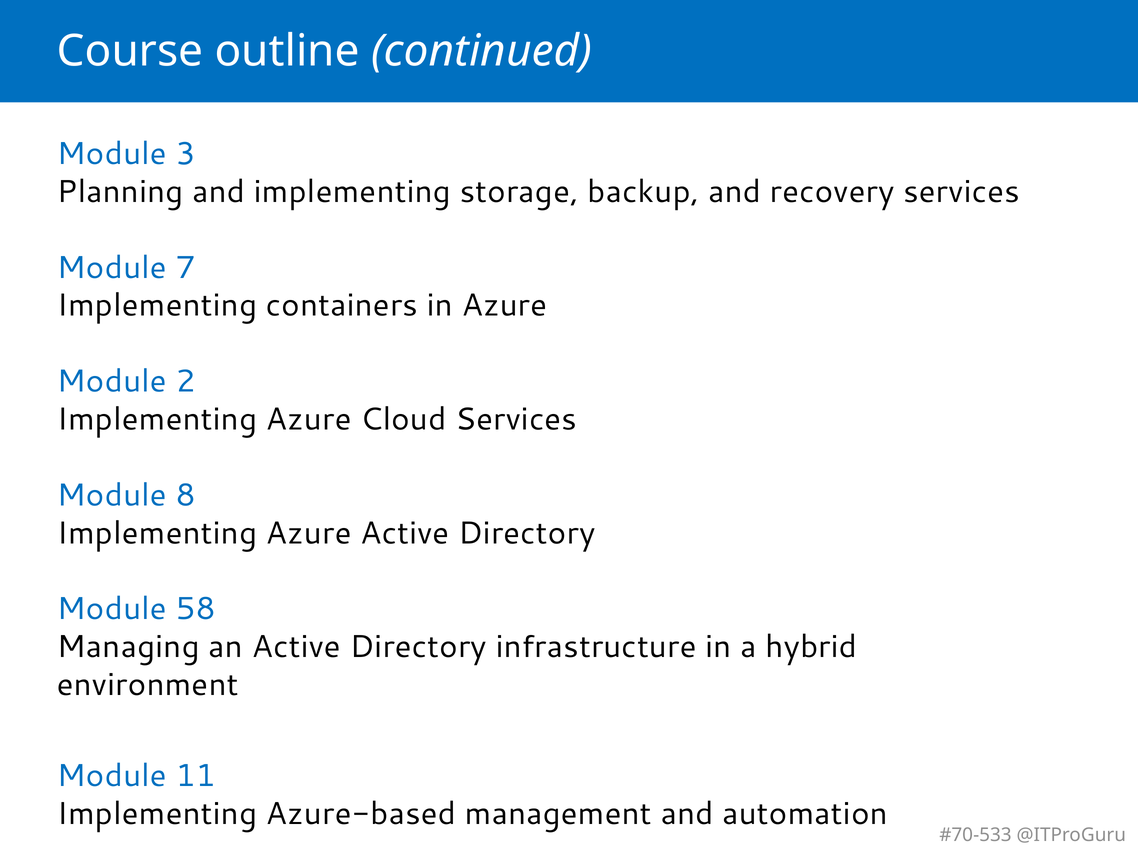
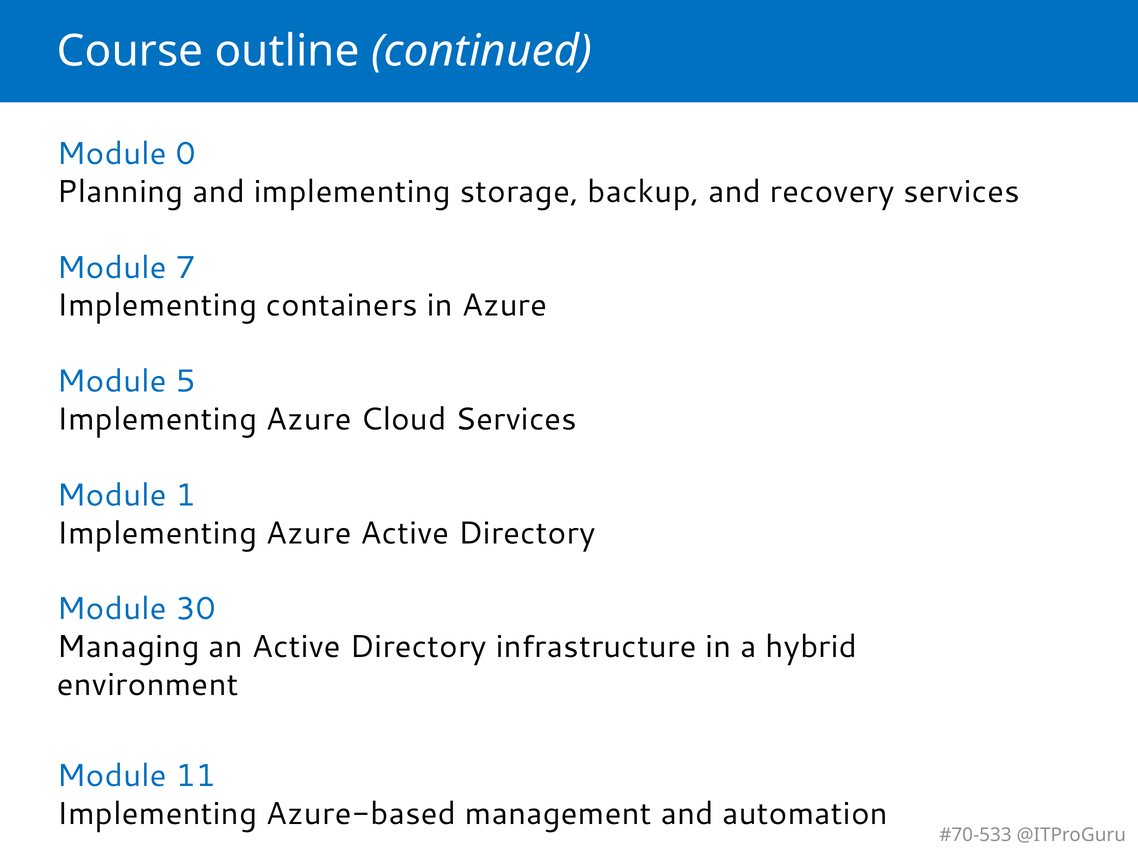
3: 3 -> 0 (186, 154)
2: 2 -> 5 (186, 382)
8: 8 -> 1 (186, 495)
58: 58 -> 30 (196, 609)
